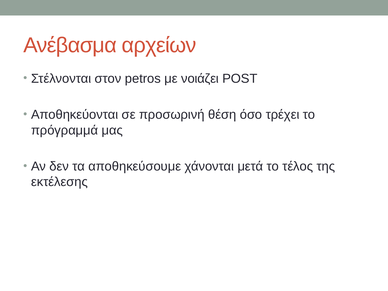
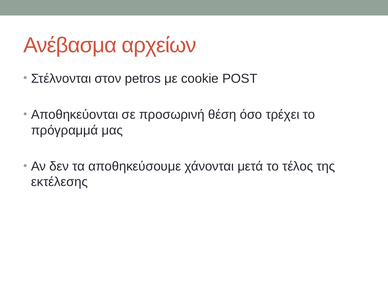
νοιάζει: νοιάζει -> cookie (200, 79)
